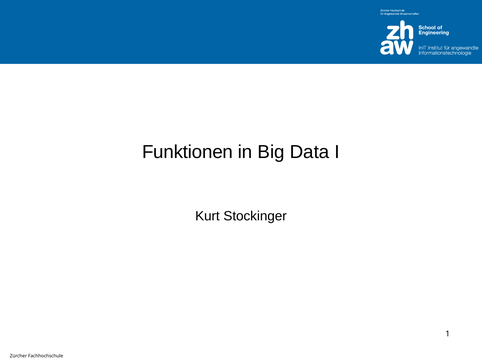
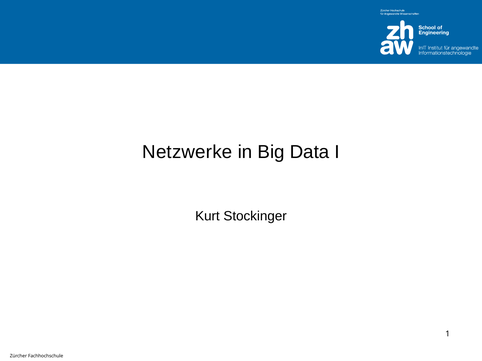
Funktionen: Funktionen -> Netzwerke (187, 152)
